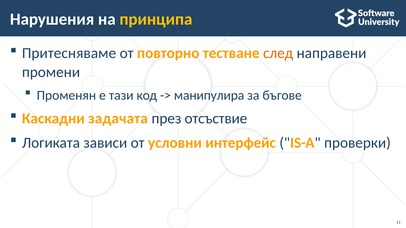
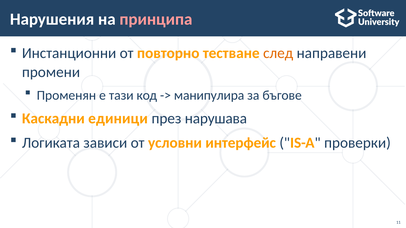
принципа colour: yellow -> pink (156, 19)
Притесняваме: Притесняваме -> Инстанционни (69, 53)
задачата: задачата -> единици (118, 119)
отсъствие: отсъствие -> нарушава (216, 119)
